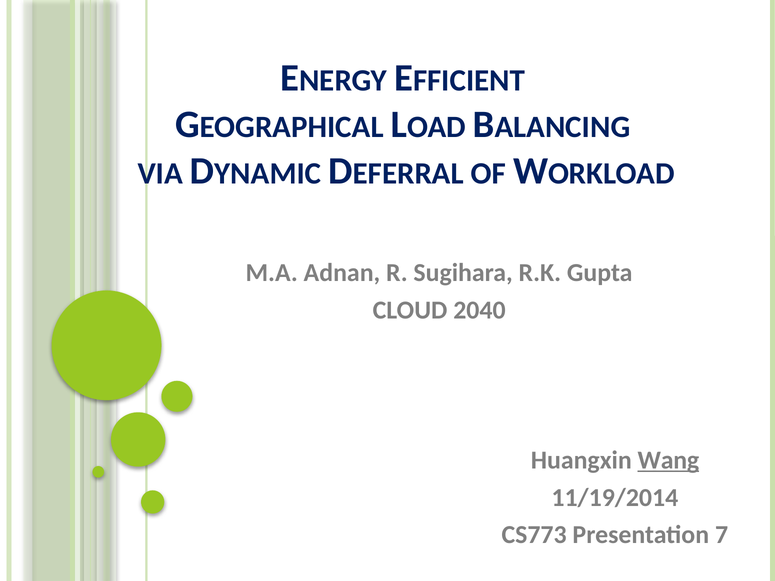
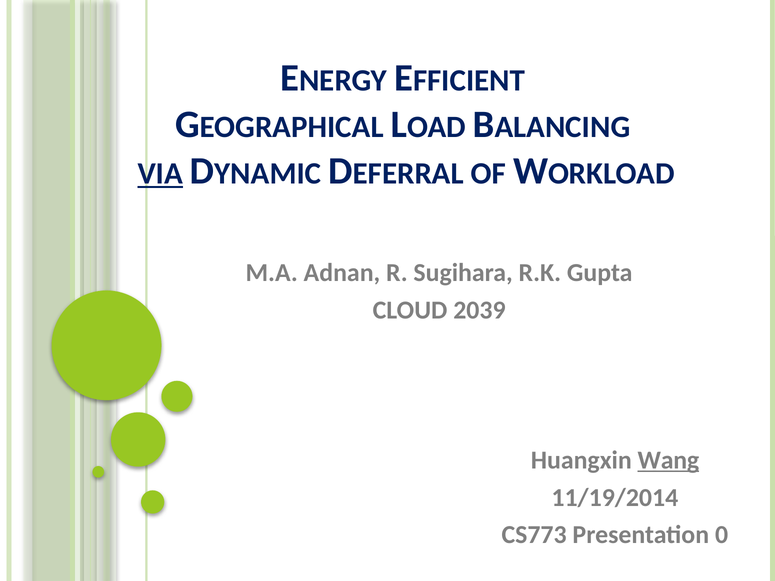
VIA underline: none -> present (160, 174)
2040: 2040 -> 2039 (479, 310)
7: 7 -> 0 (722, 535)
